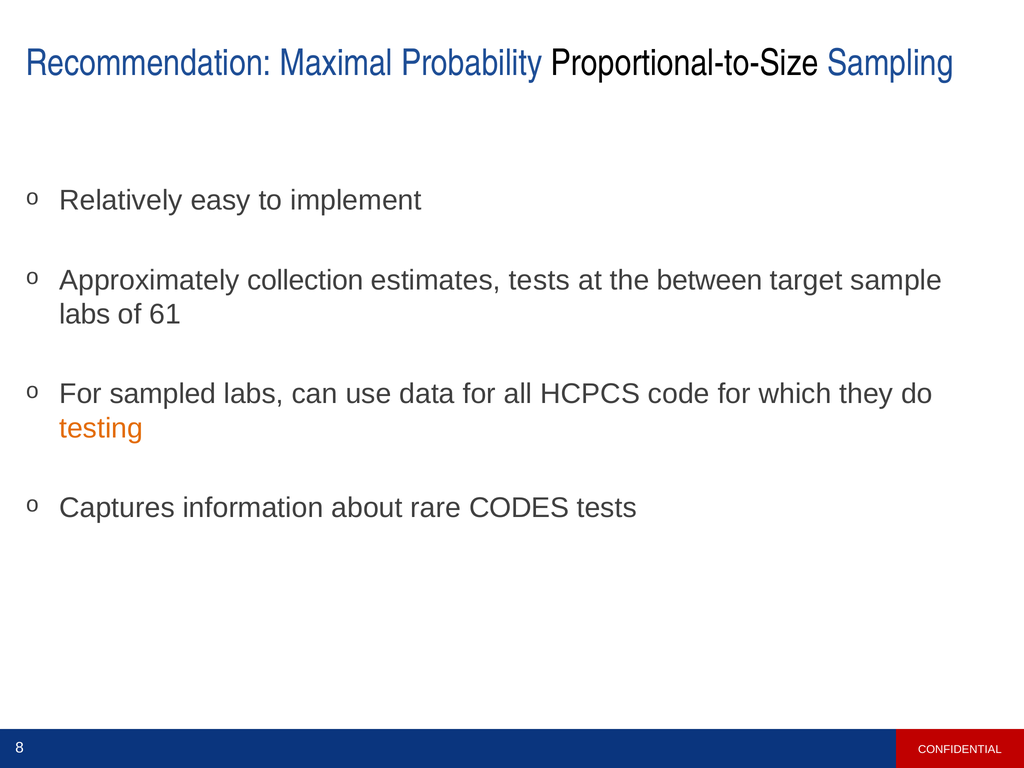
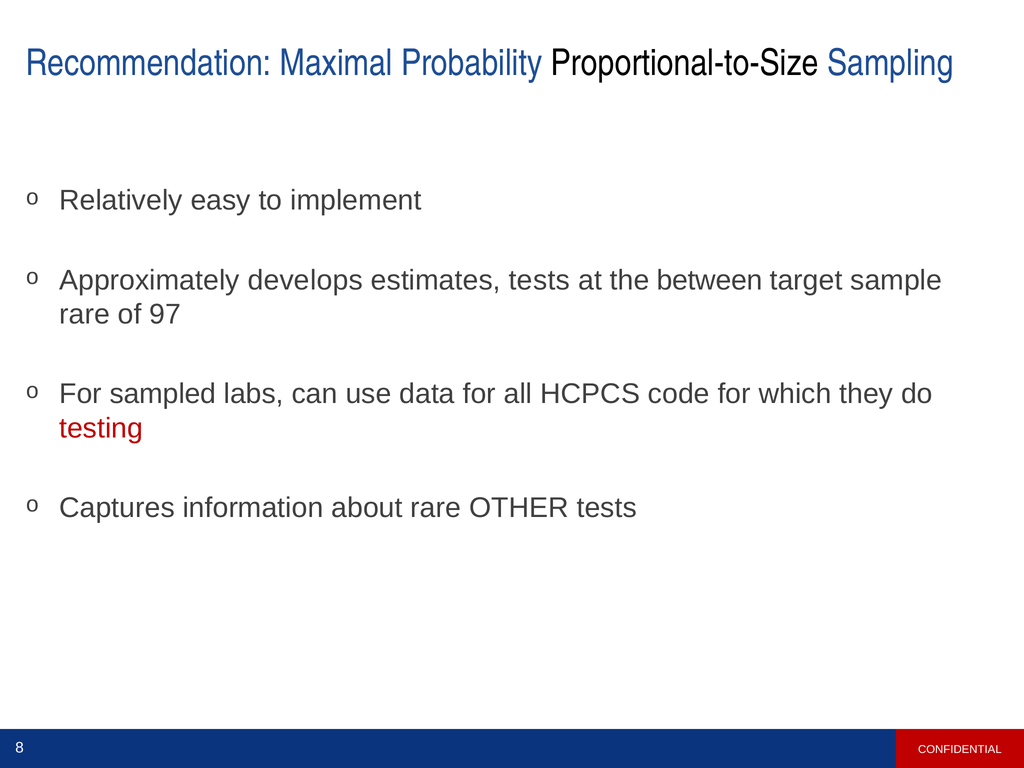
collection: collection -> develops (305, 280)
labs: labs -> rare (85, 314)
61: 61 -> 97 (165, 314)
testing colour: orange -> red (101, 428)
CODES: CODES -> OTHER (519, 508)
